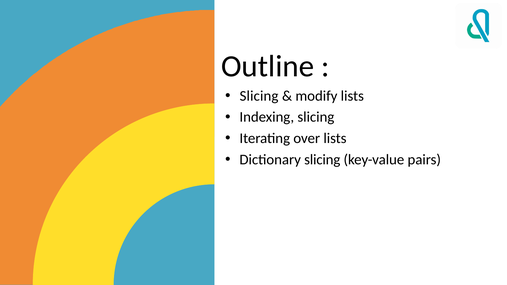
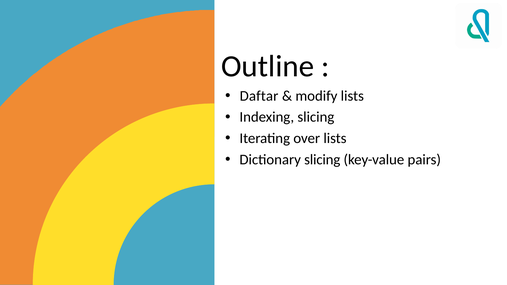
Slicing: Slicing -> Daftar (259, 96)
